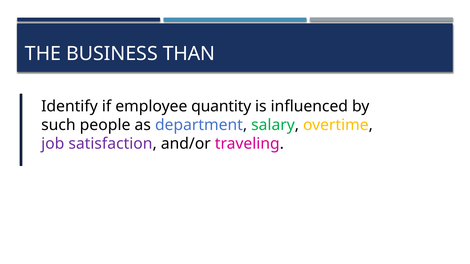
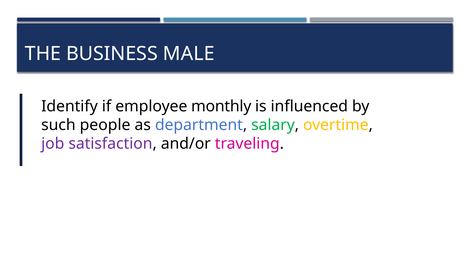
THAN: THAN -> MALE (189, 54)
quantity: quantity -> monthly (221, 106)
